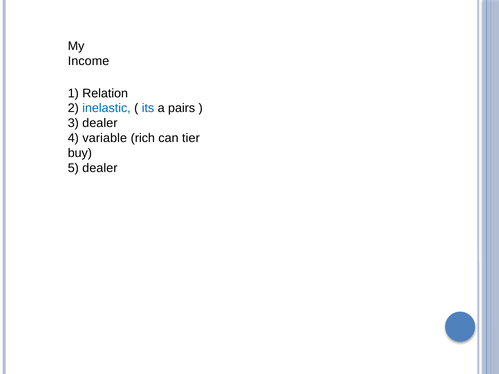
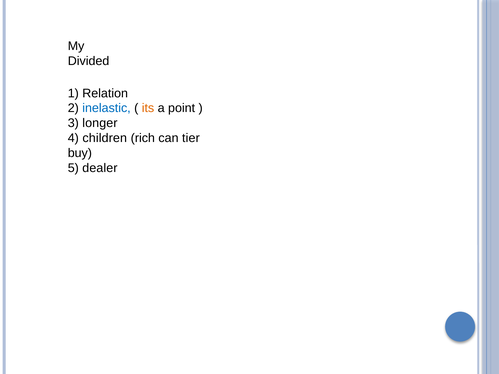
Income: Income -> Divided (89, 61)
its colour: blue -> orange (148, 108)
pairs: pairs -> point (182, 108)
3 dealer: dealer -> longer (100, 123)
variable: variable -> children (105, 138)
